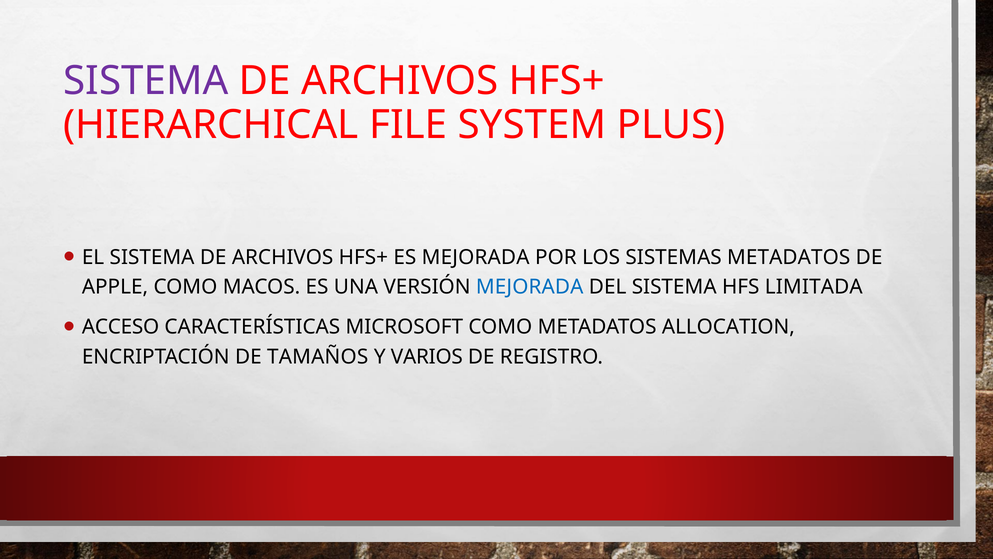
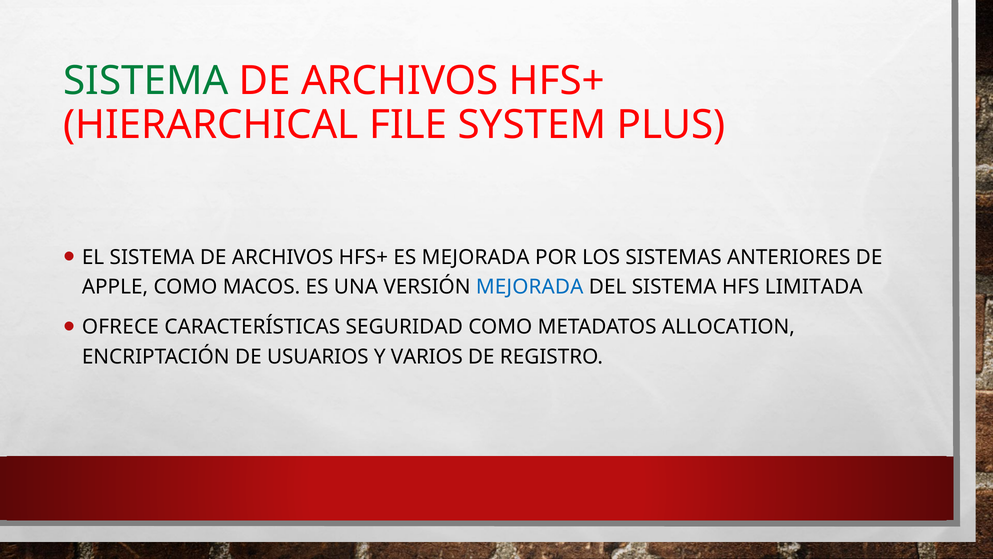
SISTEMA colour: purple -> green (146, 81)
SISTEMAS METADATOS: METADATOS -> ANTERIORES (789, 257)
ACCESO: ACCESO -> OFRECE (120, 327)
MICROSOFT: MICROSOFT -> SEGURIDAD (404, 327)
TAMAÑOS: TAMAÑOS -> USUARIOS (318, 357)
